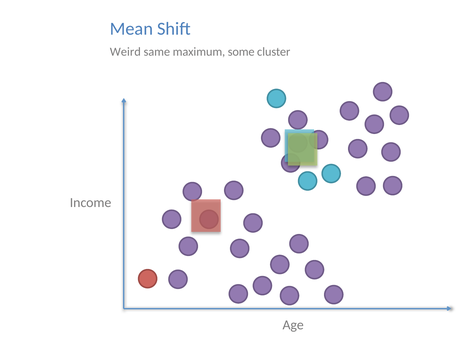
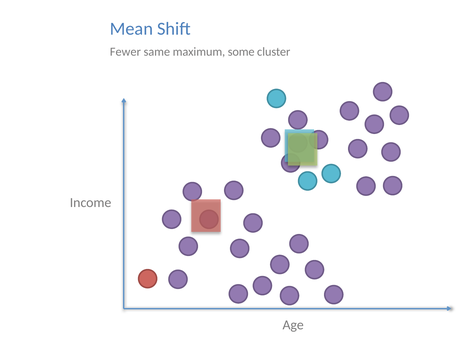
Weird: Weird -> Fewer (125, 52)
